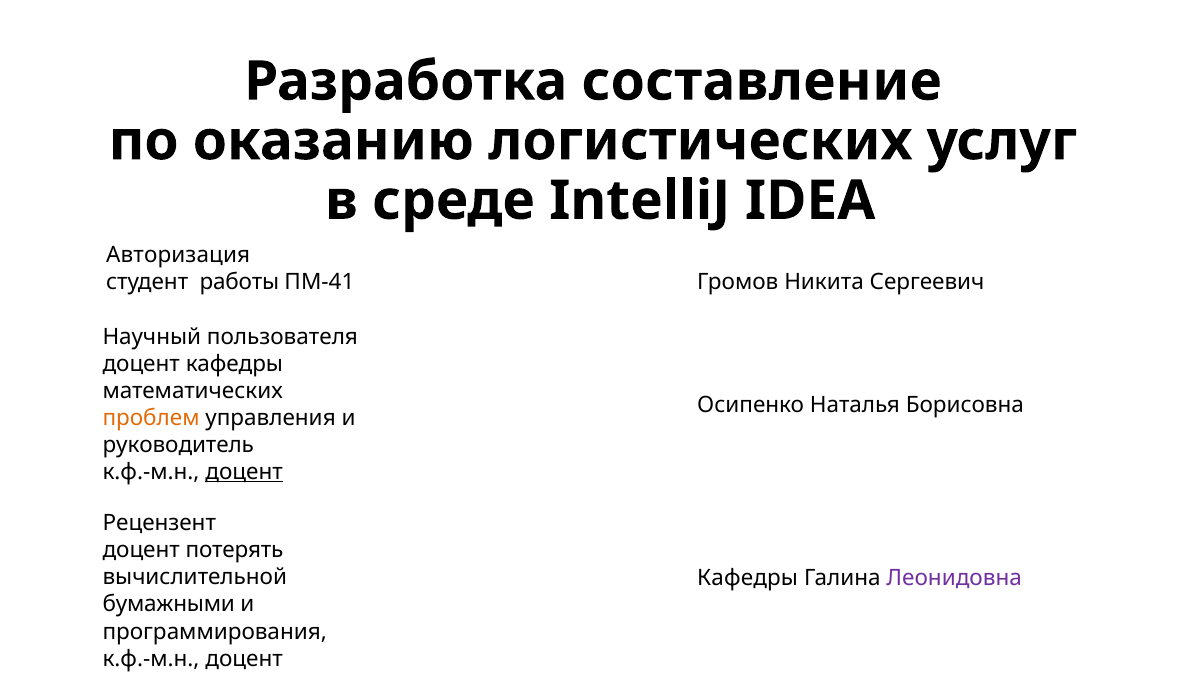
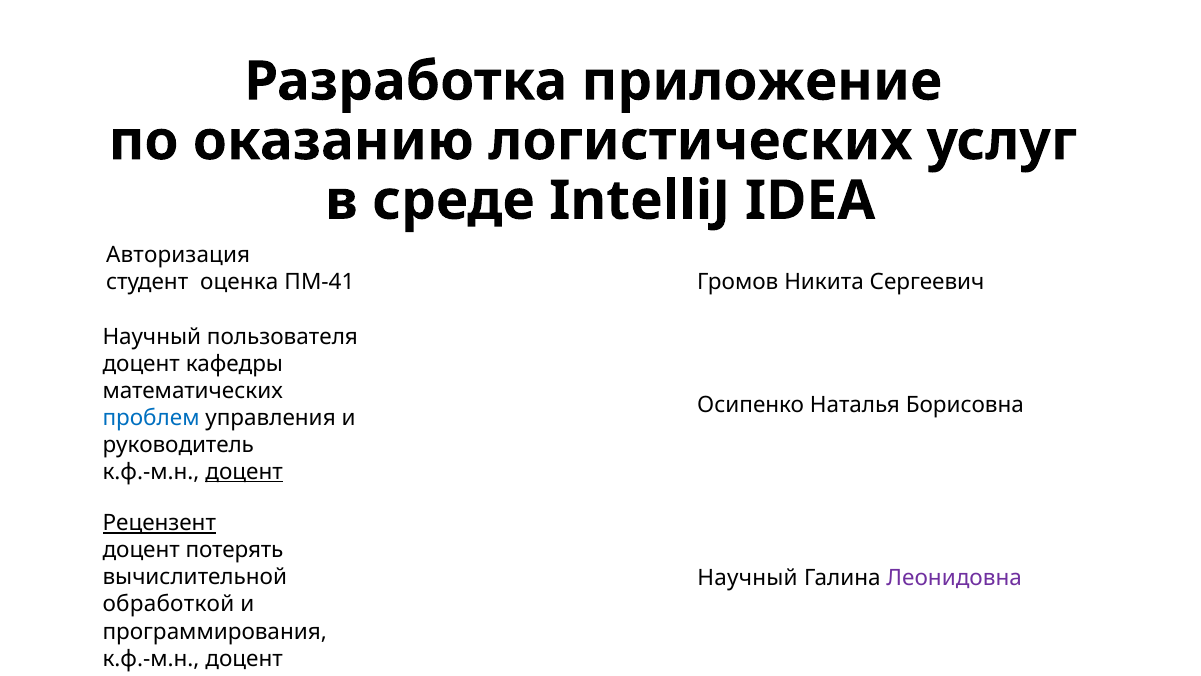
составление: составление -> приложение (762, 81)
работы: работы -> оценка (239, 282)
проблем colour: orange -> blue (151, 417)
Рецензент underline: none -> present (159, 523)
Кафедры: Кафедры -> Научный (748, 578)
бумажными: бумажными -> обработкой (168, 604)
